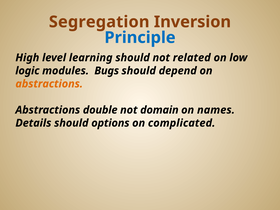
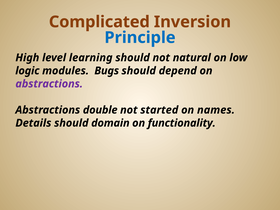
Segregation: Segregation -> Complicated (99, 22)
related: related -> natural (192, 58)
abstractions colour: orange -> purple (49, 84)
domain: domain -> started (159, 110)
options: options -> domain (110, 123)
complicated: complicated -> functionality (182, 123)
